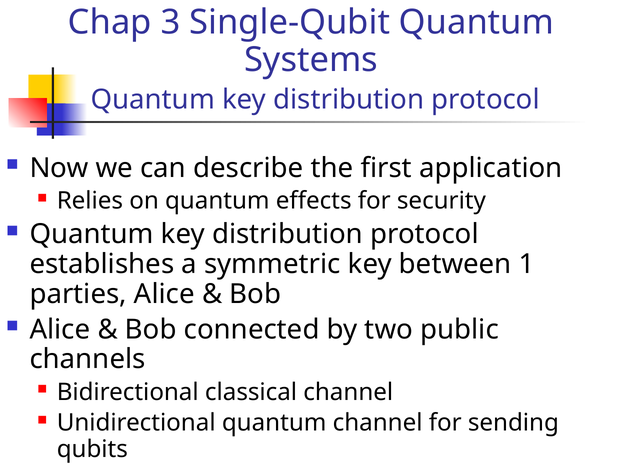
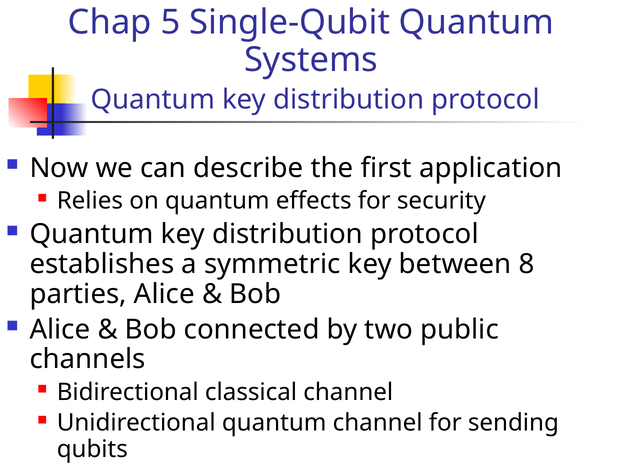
3: 3 -> 5 (170, 23)
1: 1 -> 8 (527, 264)
